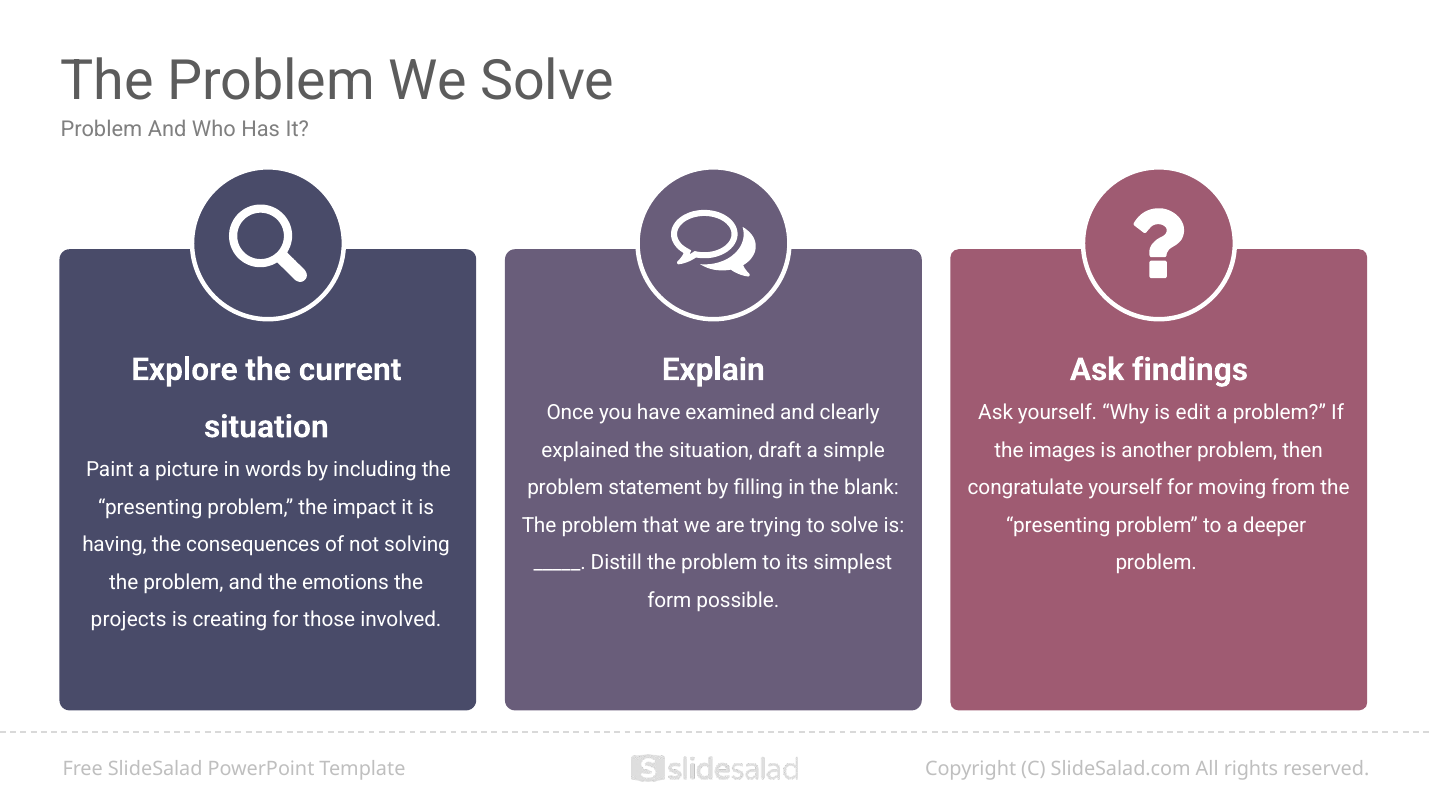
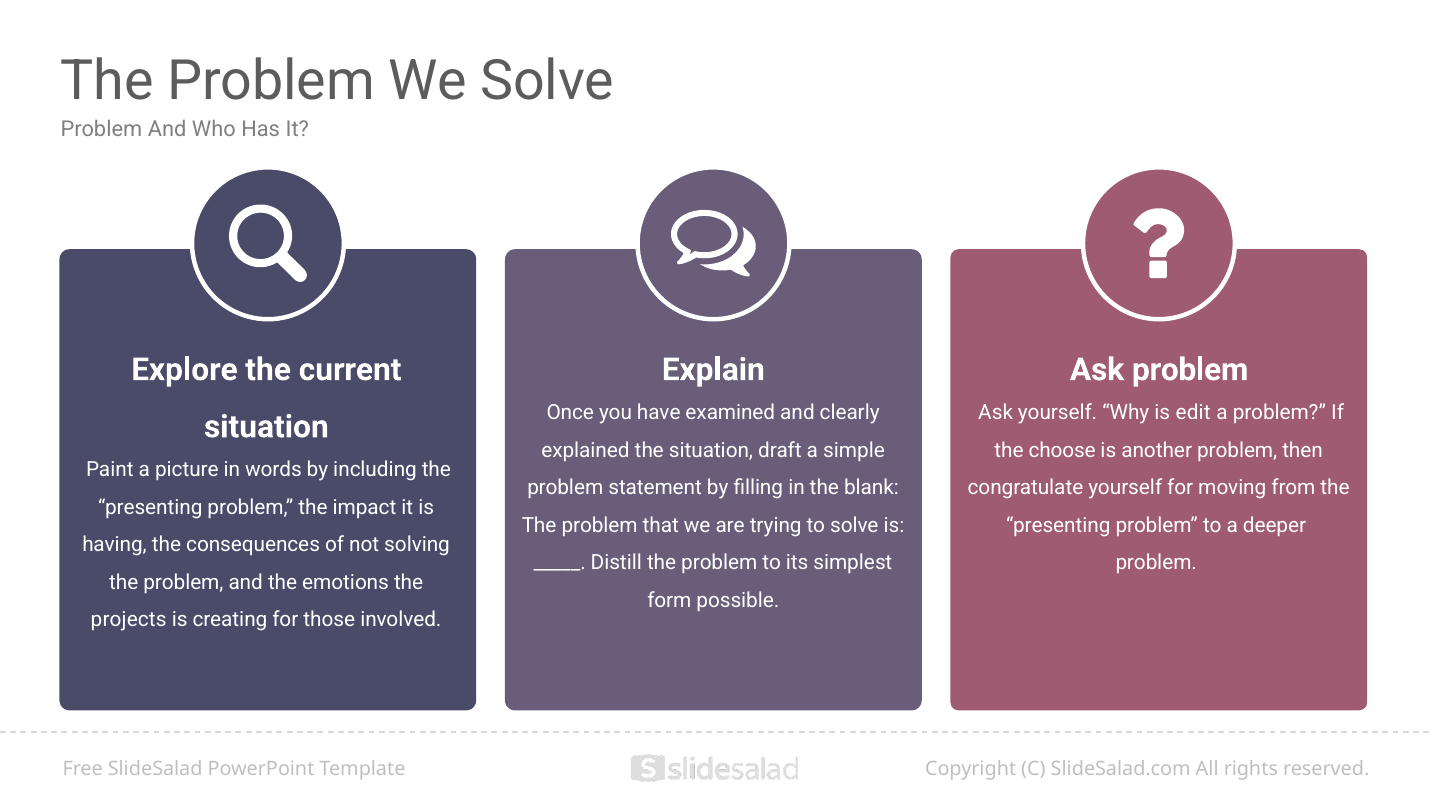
Ask findings: findings -> problem (1190, 370)
images: images -> choose (1062, 450)
